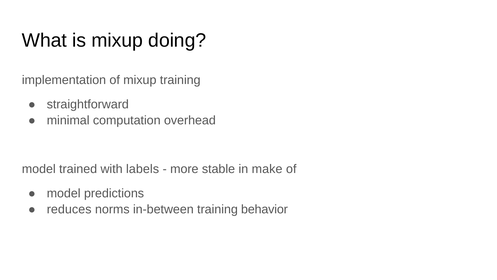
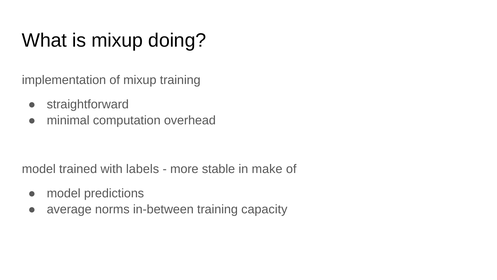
reduces: reduces -> average (69, 209)
behavior: behavior -> capacity (264, 209)
